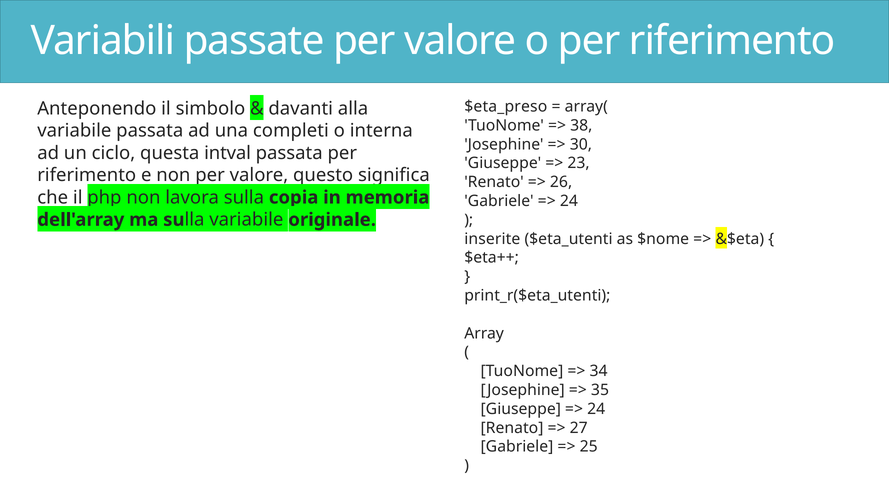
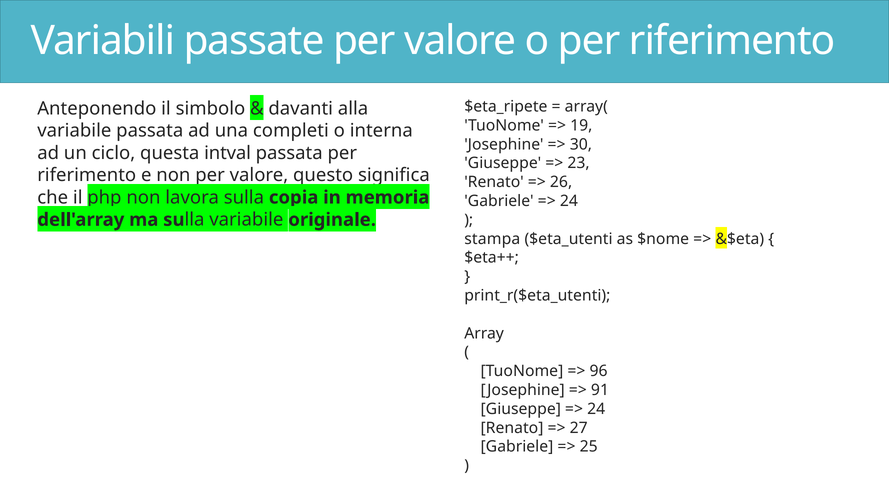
$eta_preso: $eta_preso -> $eta_ripete (506, 107)
38: 38 -> 19 (581, 125)
inserite: inserite -> stampa (492, 239)
34: 34 -> 96 (599, 371)
35: 35 -> 91 (600, 390)
